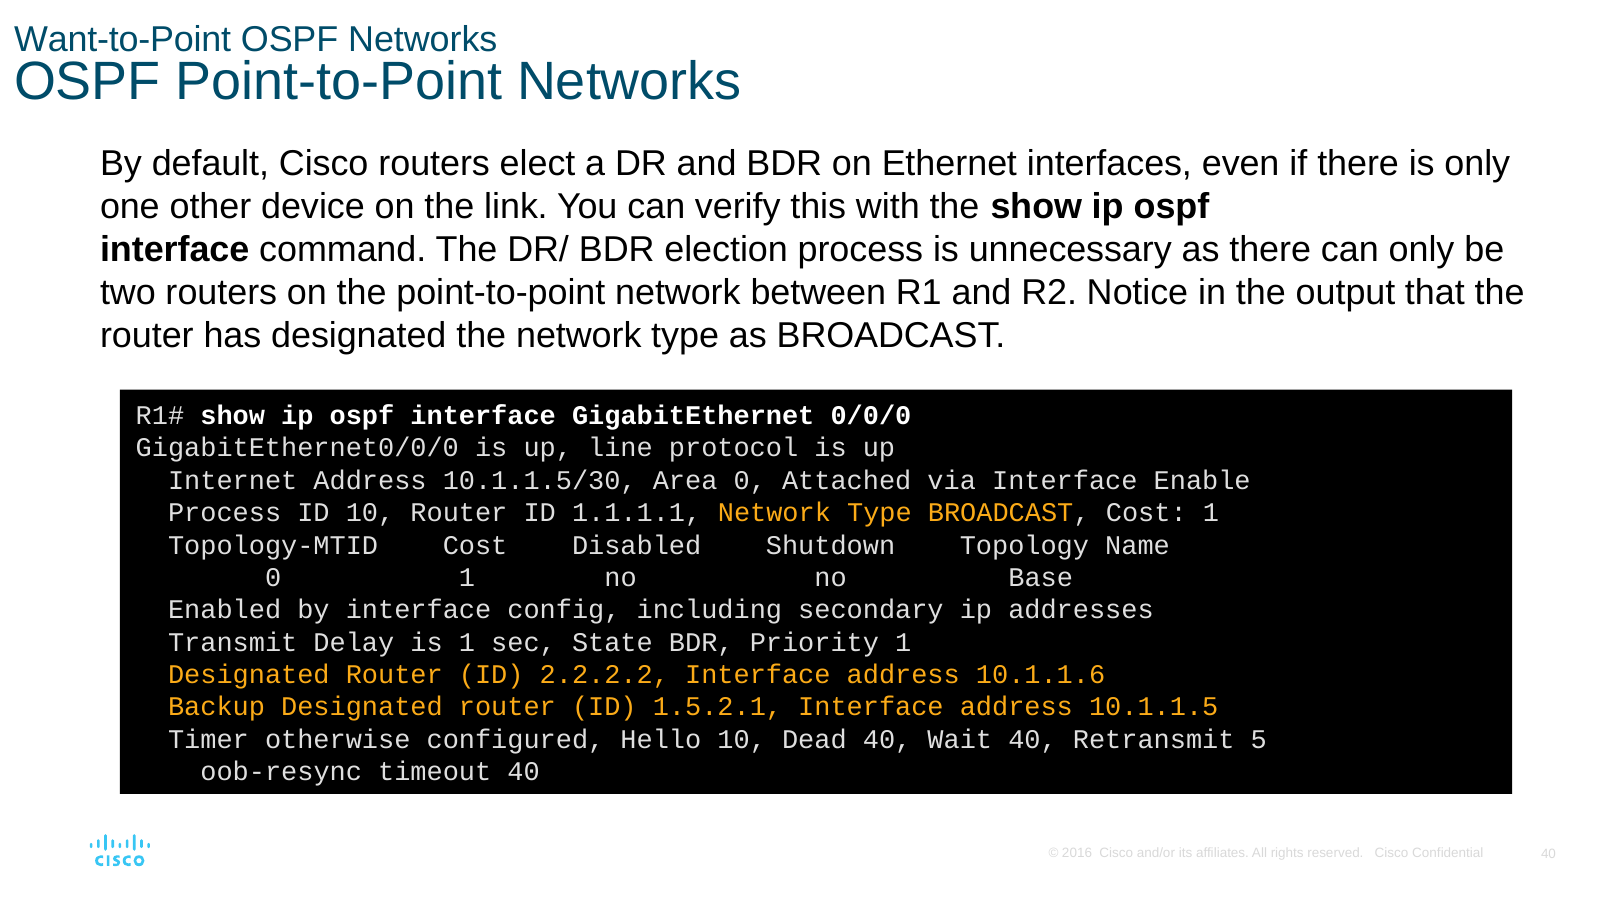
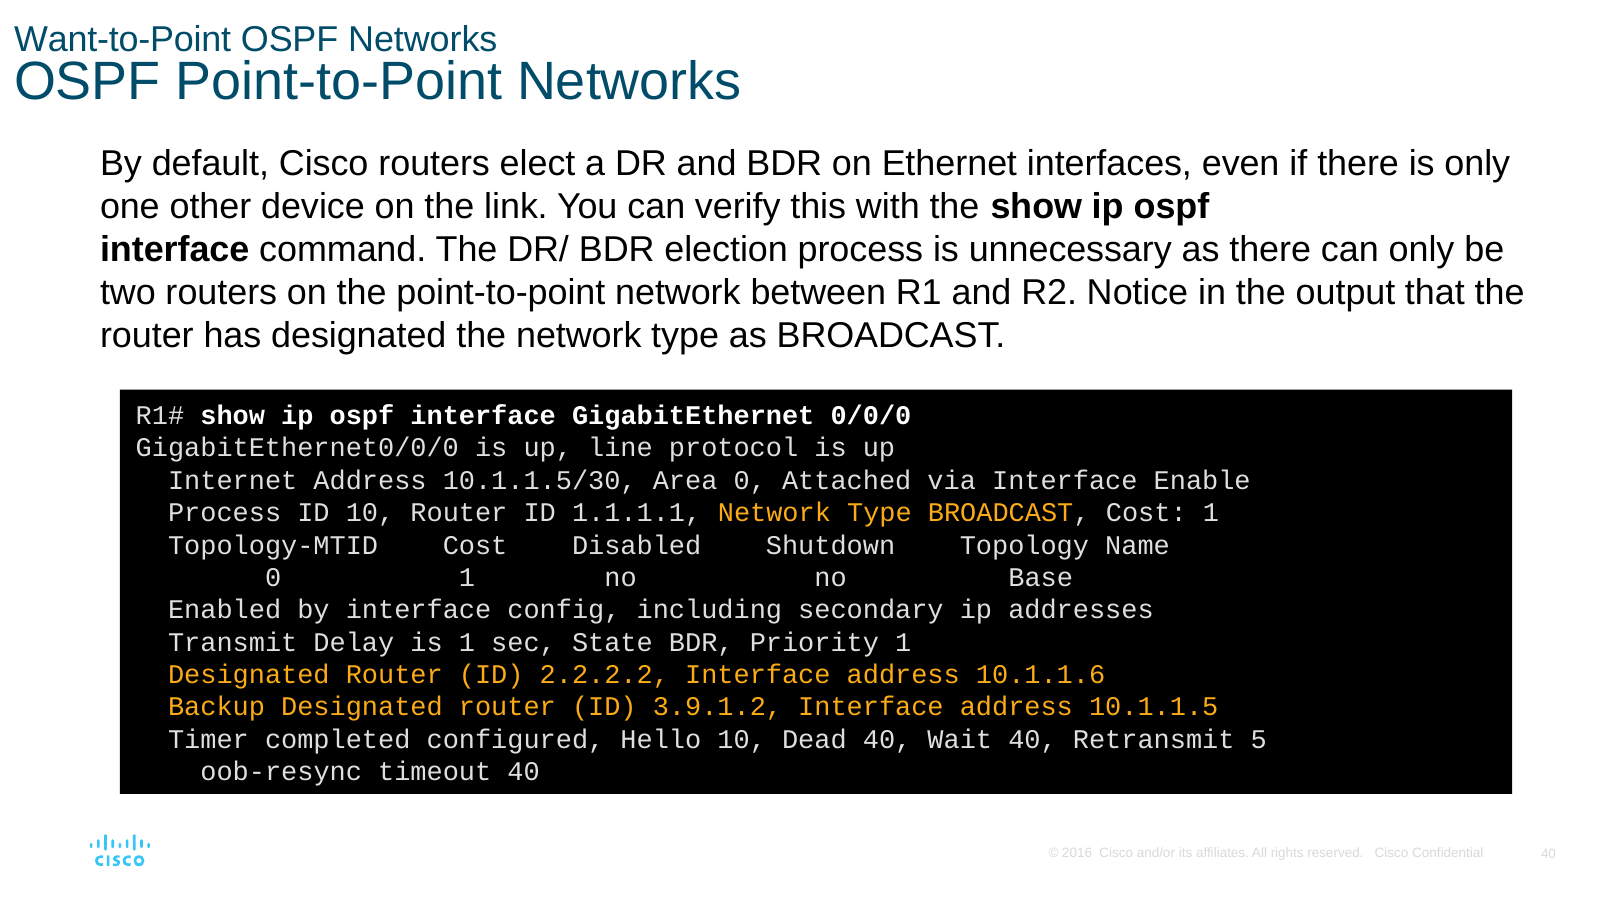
1.5.2.1: 1.5.2.1 -> 3.9.1.2 (717, 707)
otherwise: otherwise -> completed (338, 739)
